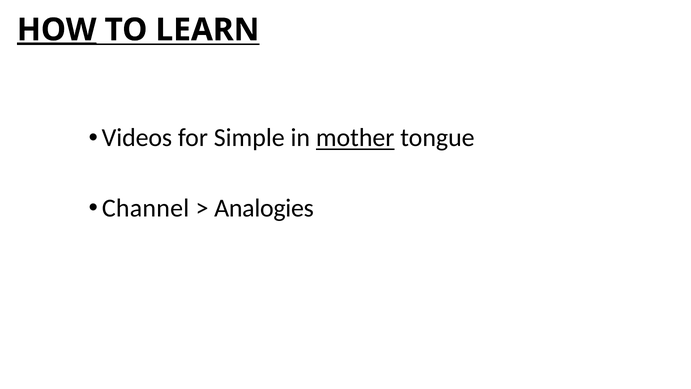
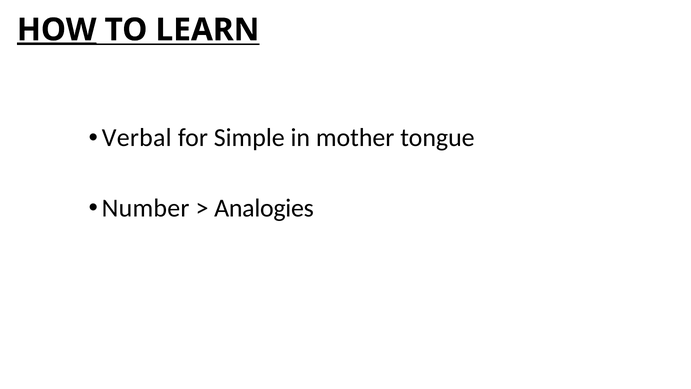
Videos: Videos -> Verbal (137, 138)
mother underline: present -> none (355, 138)
Channel: Channel -> Number (146, 208)
